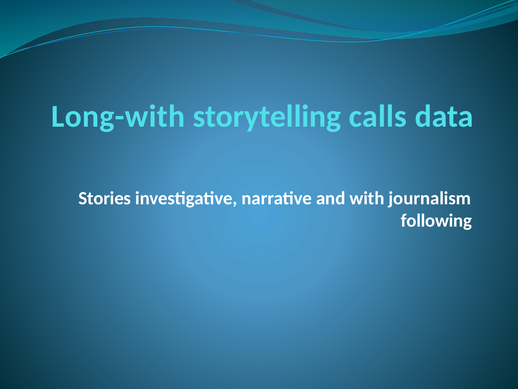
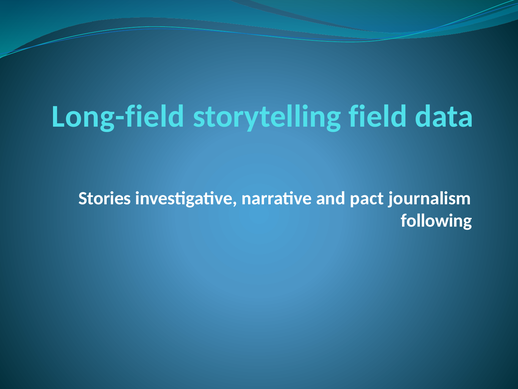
Long-with: Long-with -> Long-field (118, 116)
calls: calls -> field (378, 116)
with: with -> pact (367, 198)
